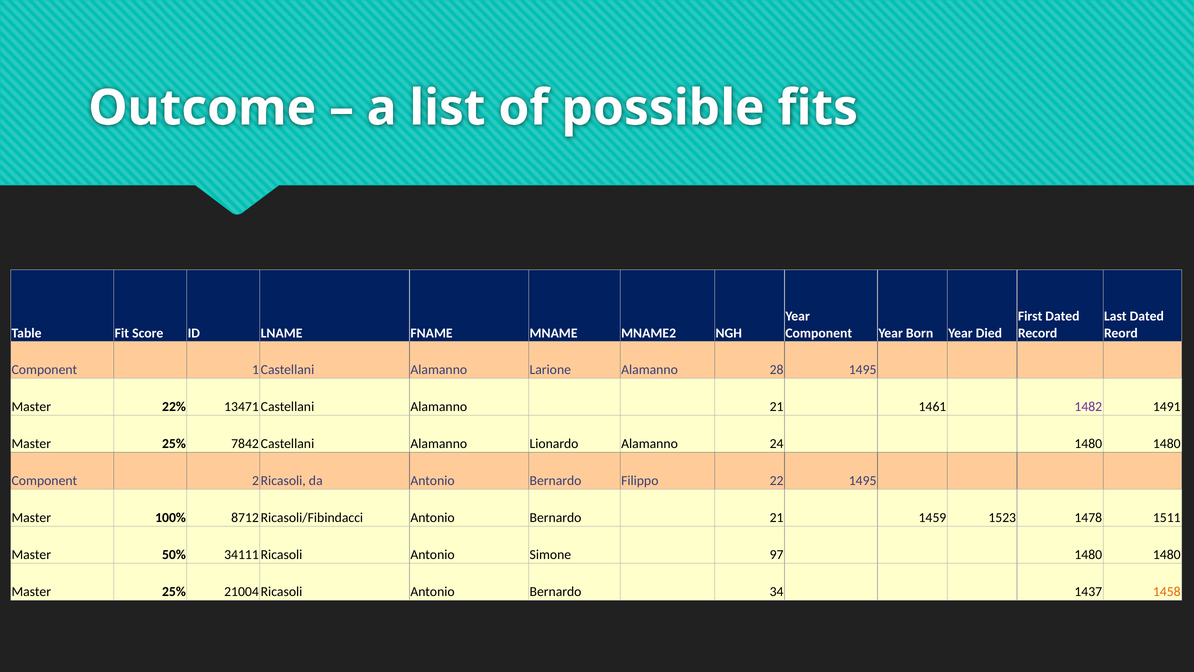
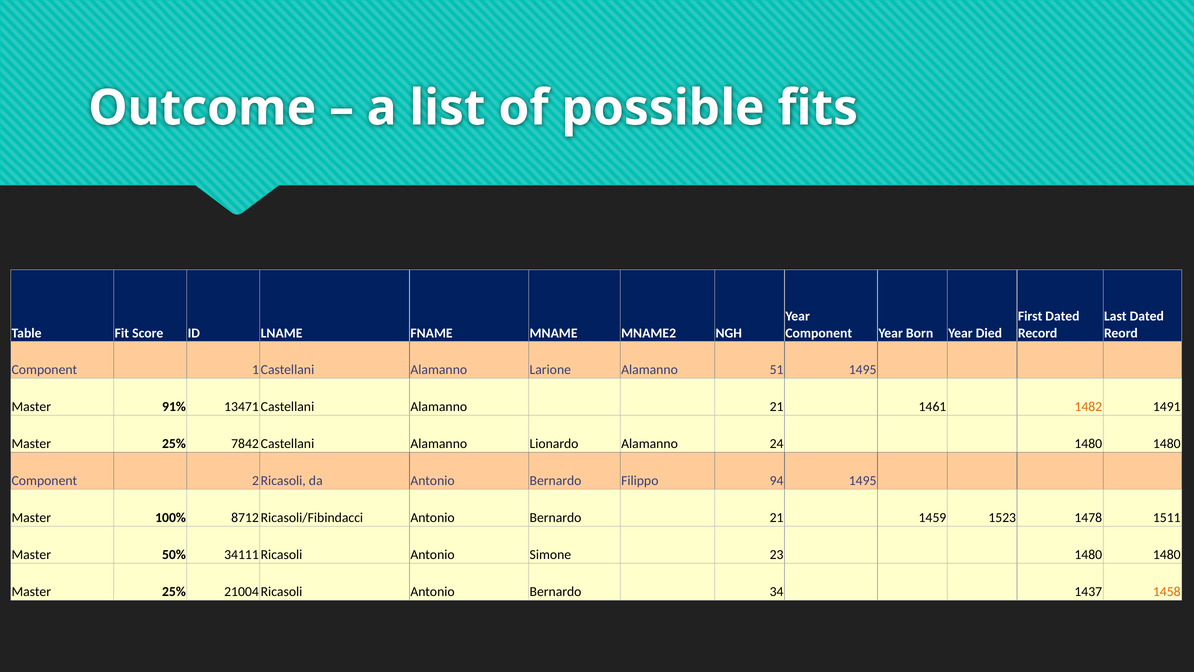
28: 28 -> 51 (777, 370)
22%: 22% -> 91% (174, 407)
1482 colour: purple -> orange (1088, 407)
22: 22 -> 94 (777, 481)
97: 97 -> 23 (777, 554)
